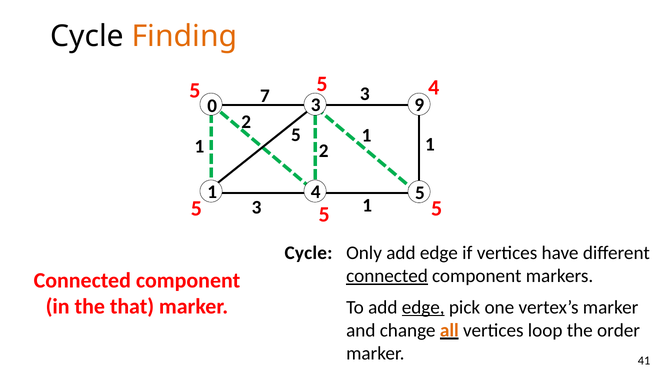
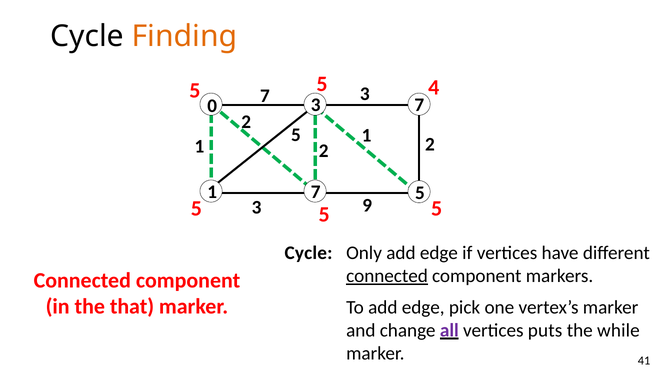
3 9: 9 -> 7 (419, 105)
1: 1 -> 2 (430, 145)
1 4: 4 -> 7 (316, 192)
3 1: 1 -> 9 (367, 205)
edge underline: present -> none (423, 307)
all colour: orange -> purple (449, 330)
loop: loop -> puts (545, 330)
order: order -> while (618, 330)
